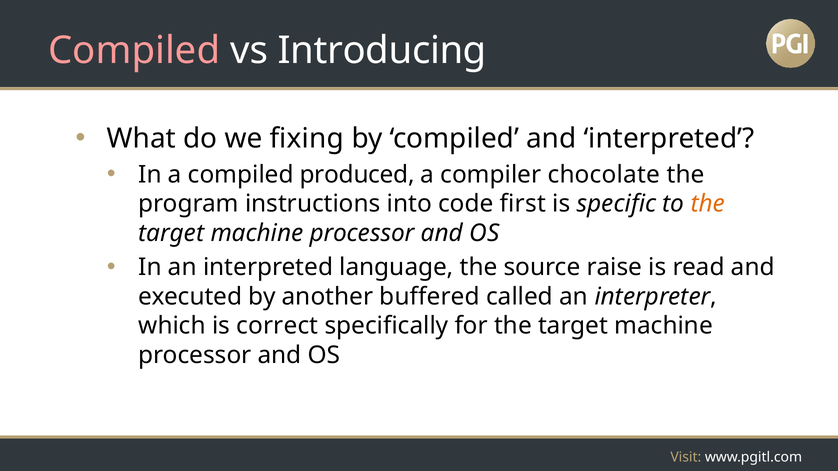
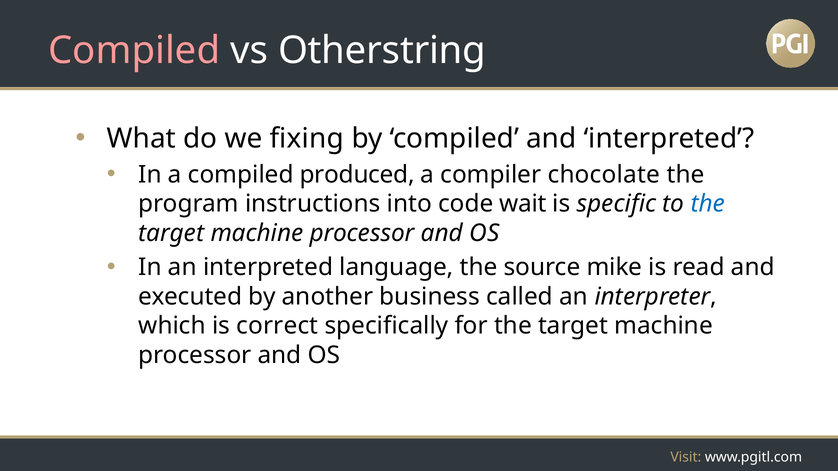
Introducing: Introducing -> Otherstring (382, 51)
first: first -> wait (523, 204)
the colour: orange -> blue (708, 204)
raise: raise -> mike (615, 268)
buffered: buffered -> business (430, 297)
